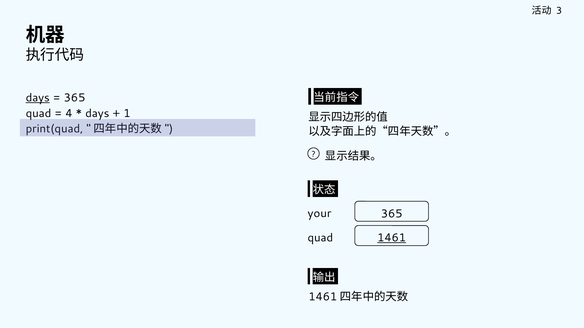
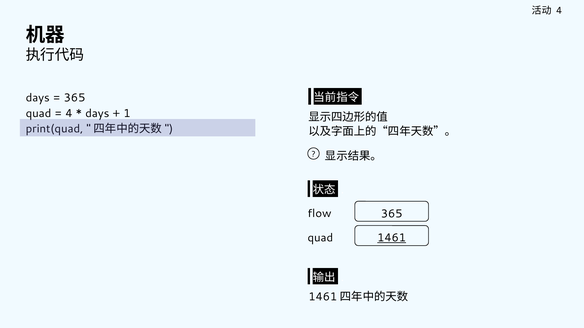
3: 3 -> 4 (559, 11)
days underline: present -> none (38, 98)
your: your -> flow (320, 214)
